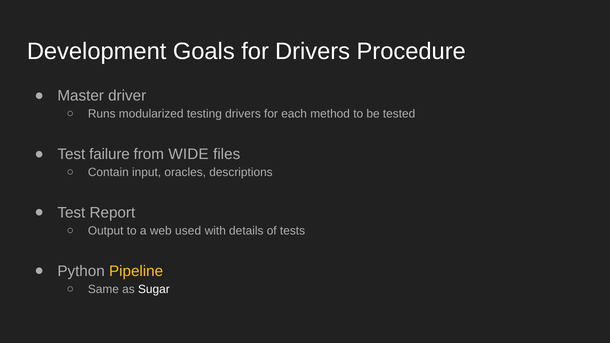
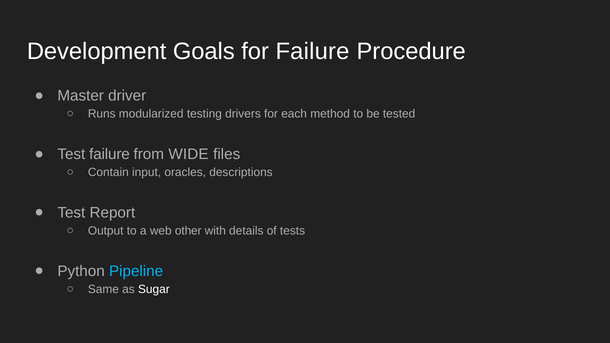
for Drivers: Drivers -> Failure (312, 52)
used: used -> other (188, 231)
Pipeline colour: yellow -> light blue (136, 271)
